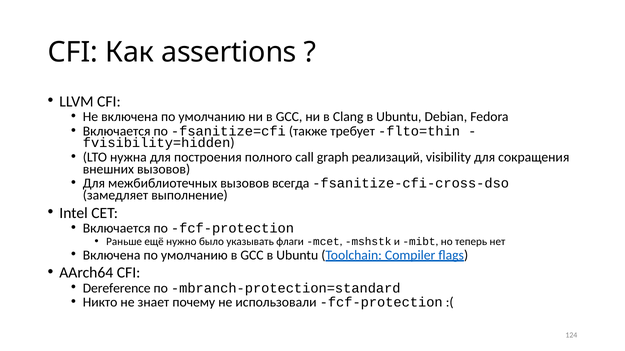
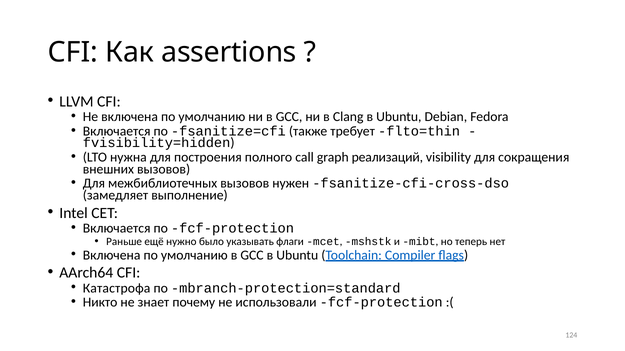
всегда: всегда -> нужен (291, 184)
Dereference: Dereference -> Катастрофа (117, 289)
